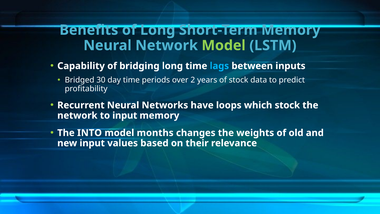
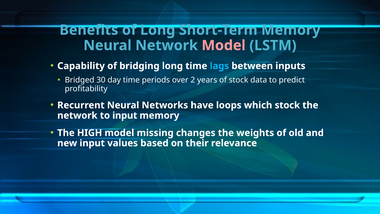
Model colour: light green -> pink (224, 45)
INTO: INTO -> HIGH (90, 133)
months: months -> missing (155, 133)
